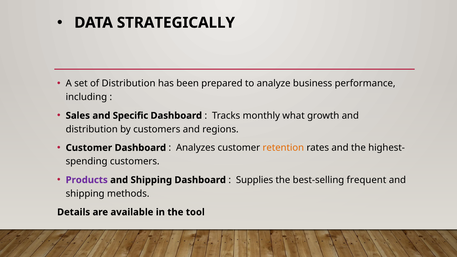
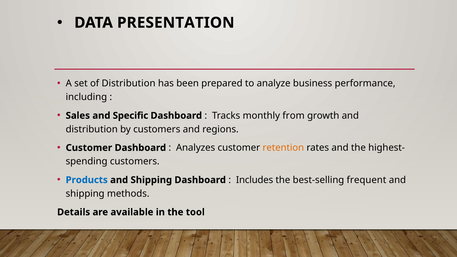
STRATEGICALLY: STRATEGICALLY -> PRESENTATION (176, 23)
what: what -> from (294, 116)
Products colour: purple -> blue (87, 180)
Supplies: Supplies -> Includes (255, 180)
